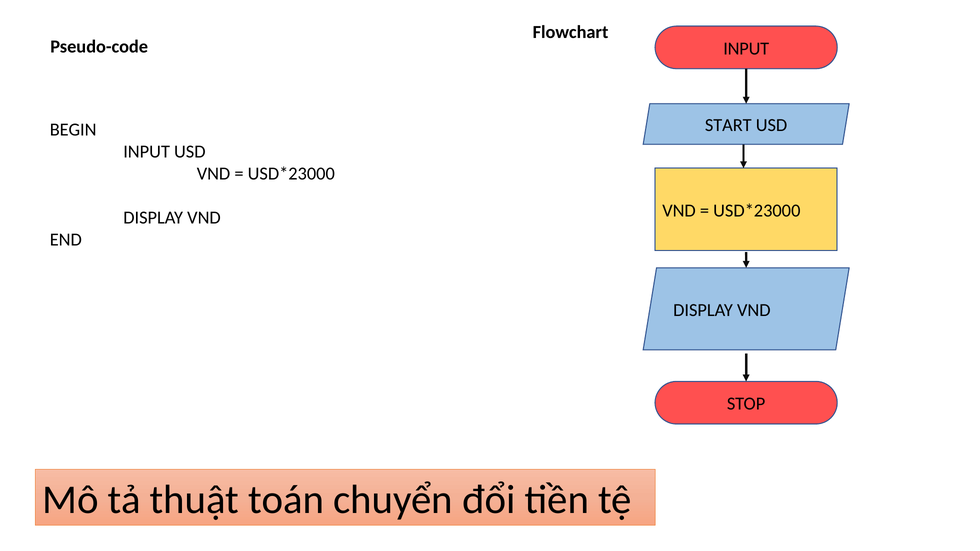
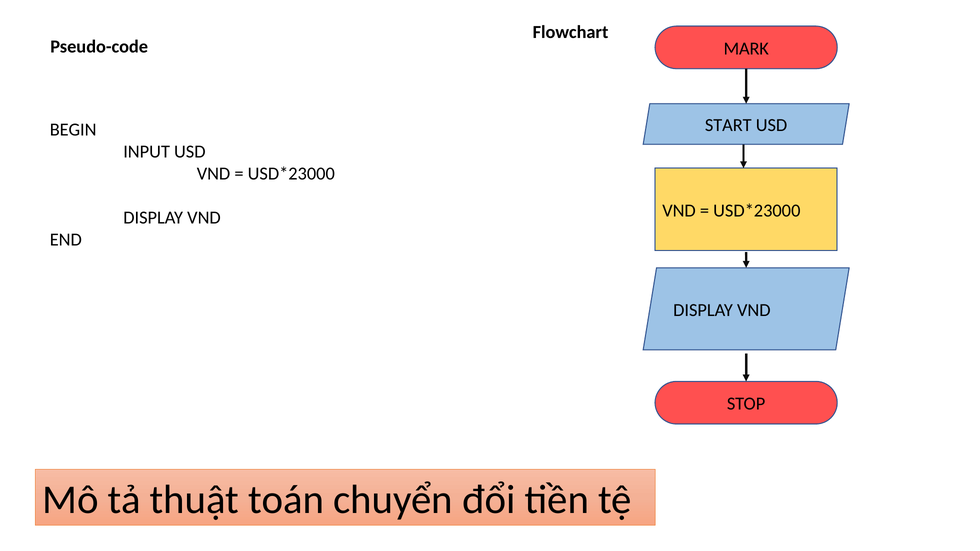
INPUT: INPUT -> MARK (746, 49)
